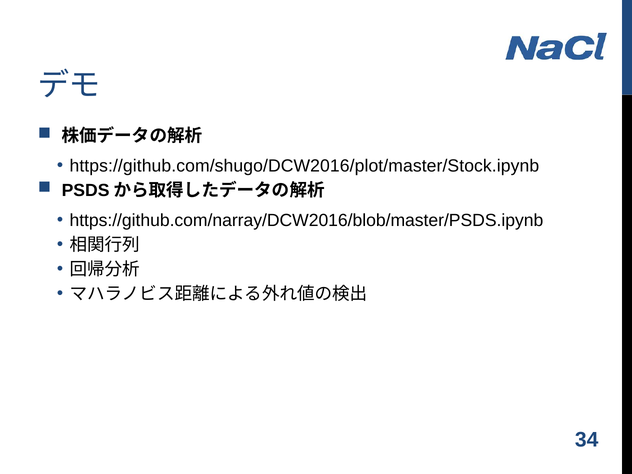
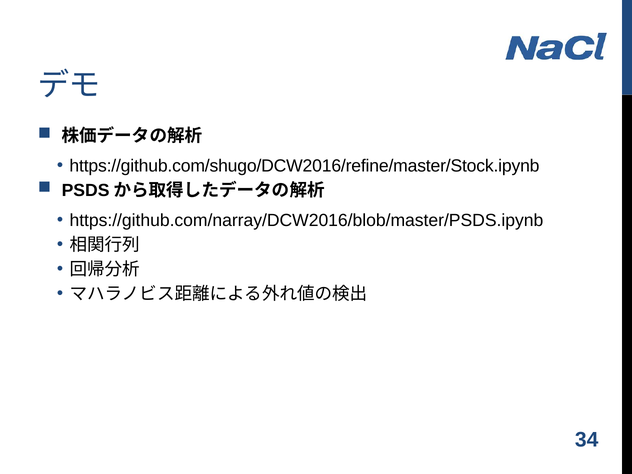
https://github.com/shugo/DCW2016/plot/master/Stock.ipynb: https://github.com/shugo/DCW2016/plot/master/Stock.ipynb -> https://github.com/shugo/DCW2016/refine/master/Stock.ipynb (304, 166)
